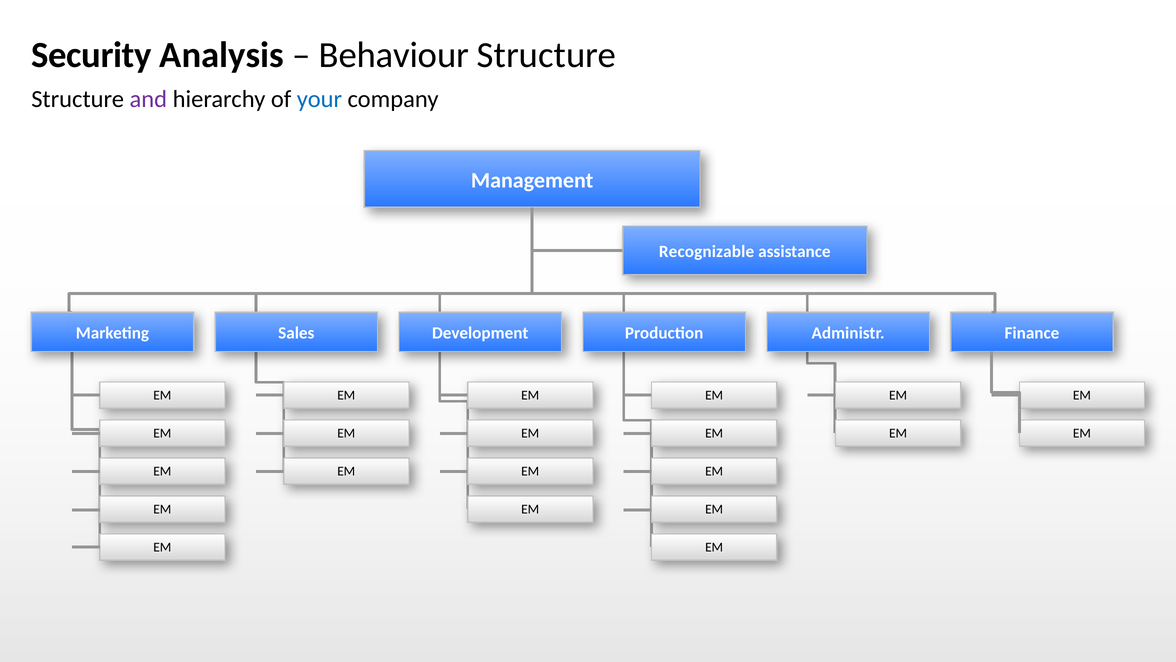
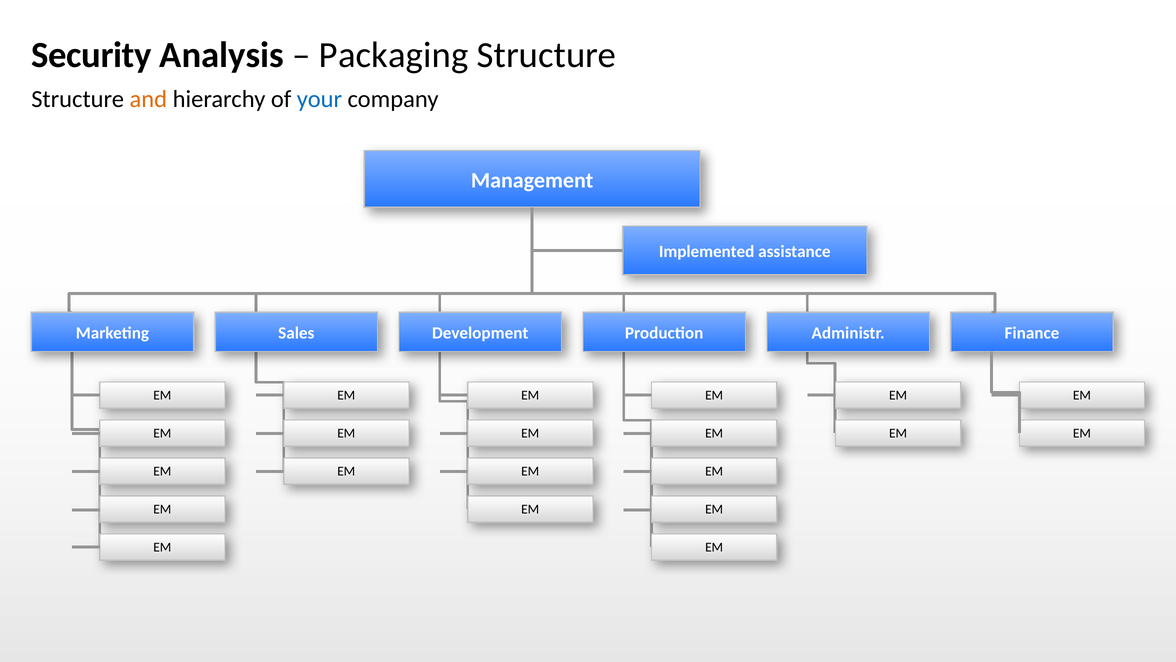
Behaviour: Behaviour -> Packaging (394, 55)
and colour: purple -> orange (148, 99)
Recognizable: Recognizable -> Implemented (707, 252)
